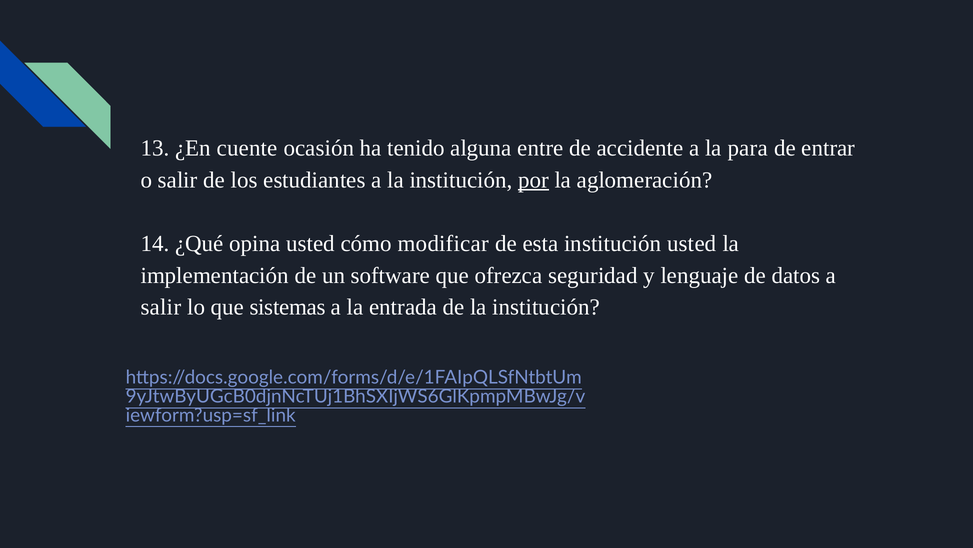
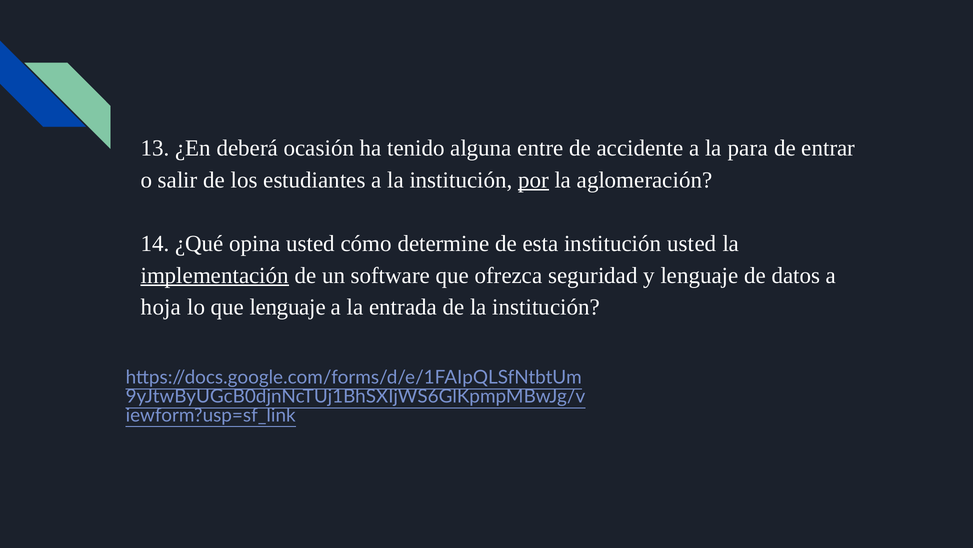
cuente: cuente -> deberá (247, 148)
modificar: modificar -> determine (443, 243)
implementación underline: none -> present (215, 275)
salir: salir -> hoja (161, 307)
que sistemas: sistemas -> lenguaje (288, 307)
